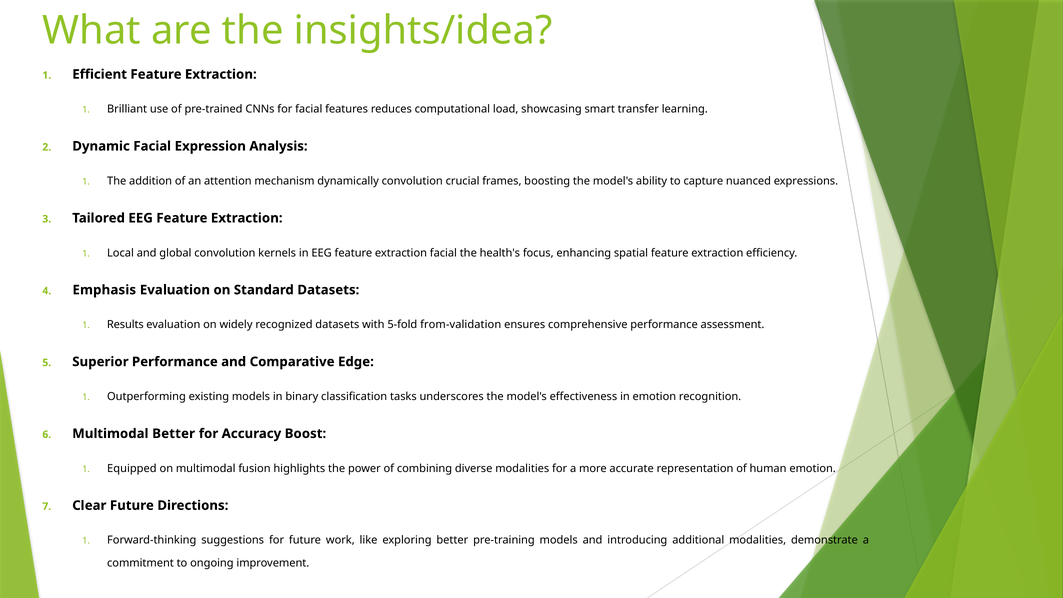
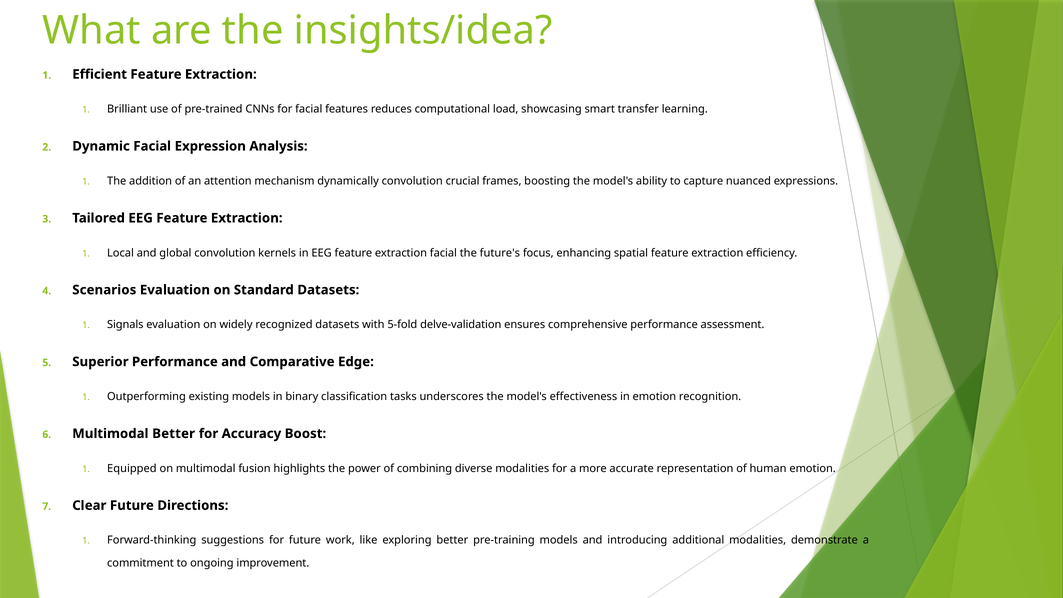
health's: health's -> future's (500, 253)
Emphasis: Emphasis -> Scenarios (104, 290)
Results: Results -> Signals (125, 325)
from-validation: from-validation -> delve-validation (461, 325)
